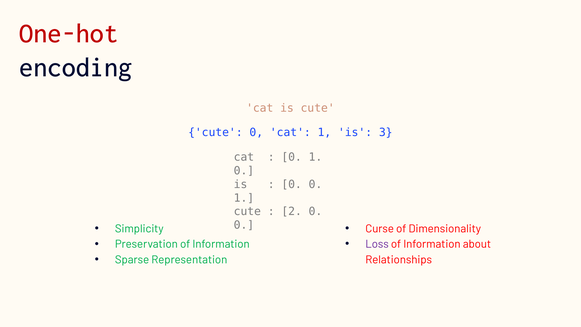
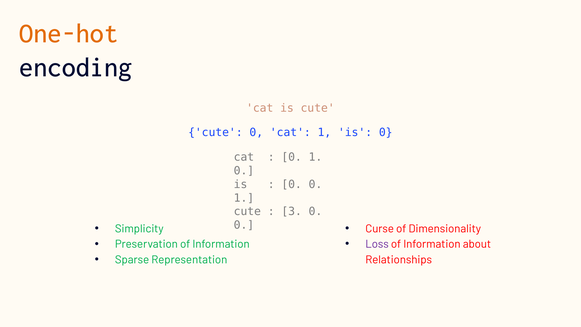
One-hot colour: red -> orange (69, 33)
is 3: 3 -> 0 (386, 132)
2: 2 -> 3 (292, 211)
